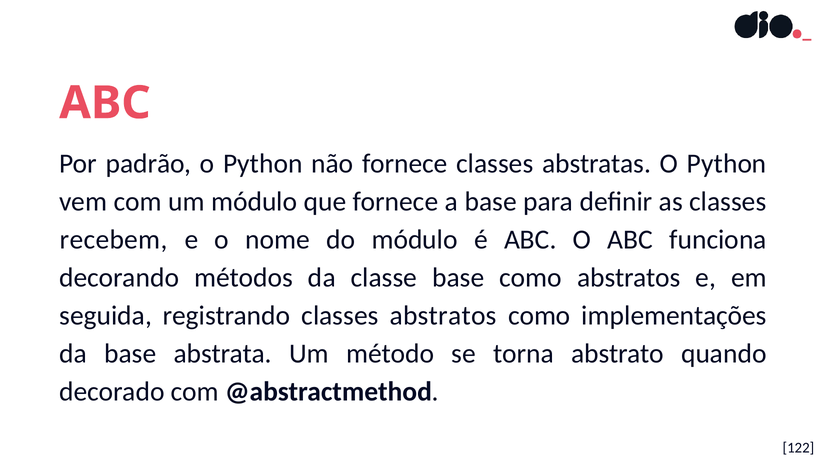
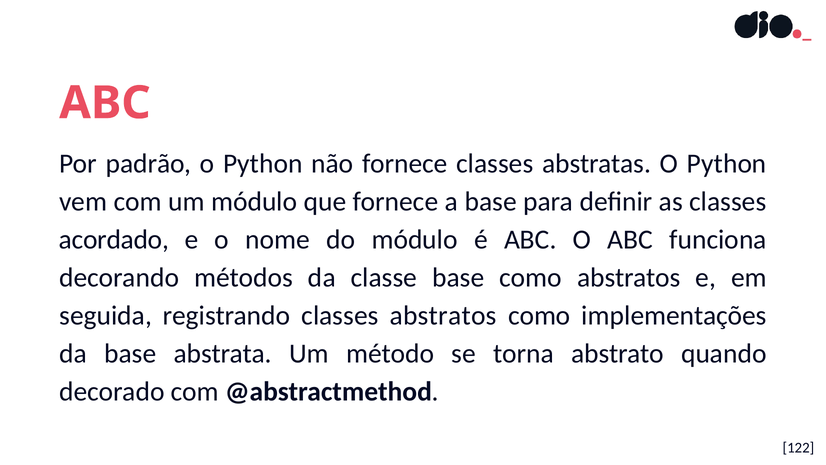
recebem: recebem -> acordado (114, 239)
